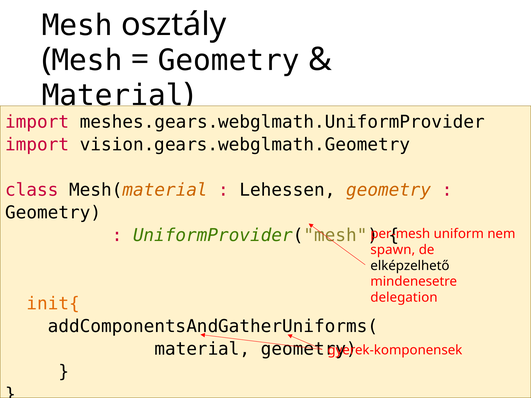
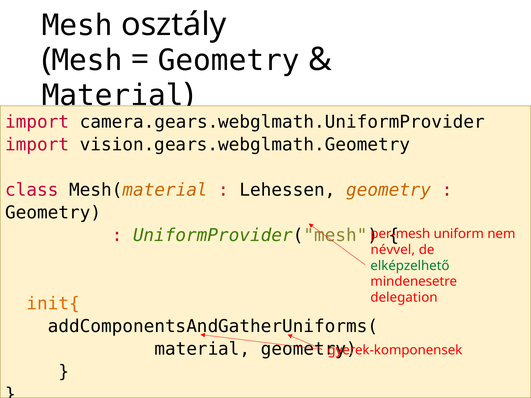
meshes.gears.webglmath.UniformProvider: meshes.gears.webglmath.UniformProvider -> camera.gears.webglmath.UniformProvider (282, 122)
spawn: spawn -> névvel (393, 250)
elképzelhető colour: black -> green (410, 266)
